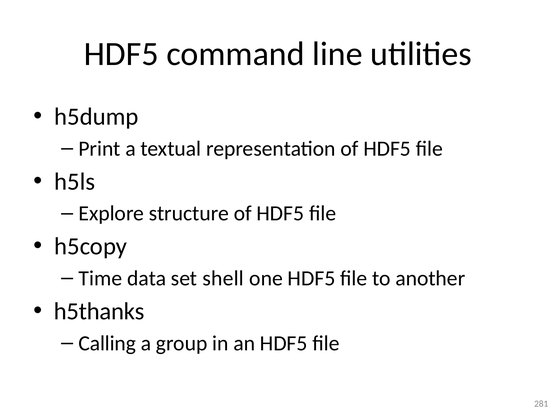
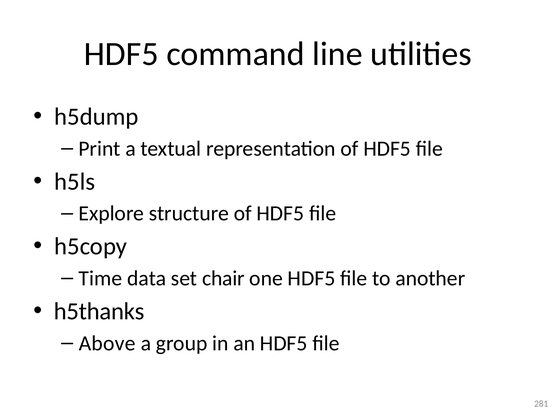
shell: shell -> chair (223, 278)
Calling: Calling -> Above (107, 343)
